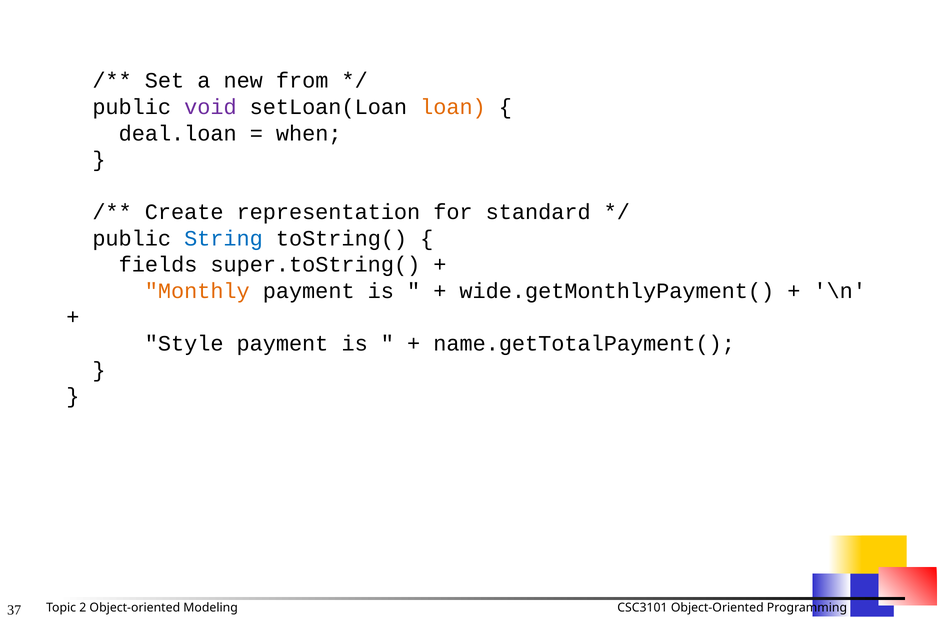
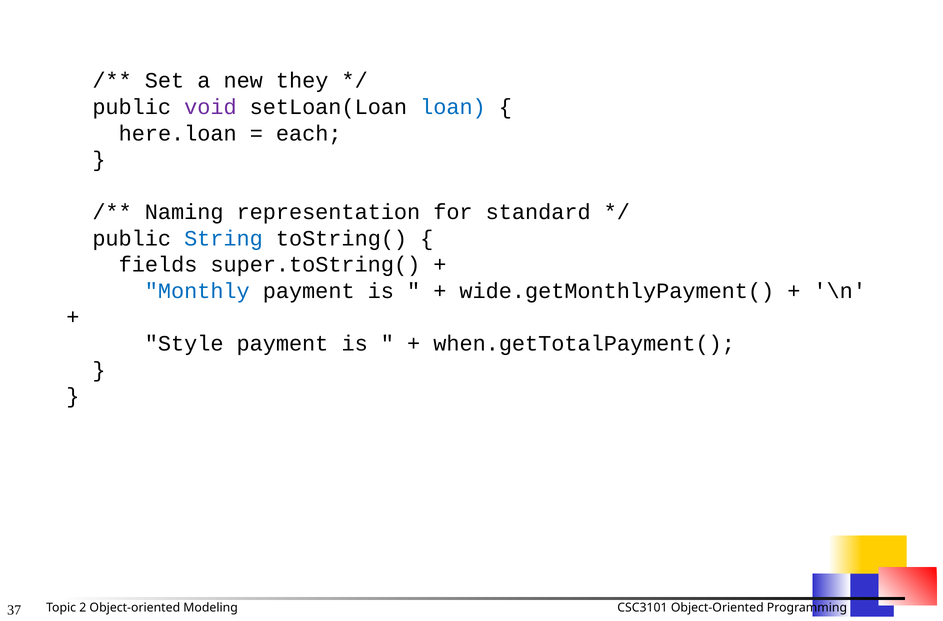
from: from -> they (302, 81)
loan colour: orange -> blue (453, 107)
deal.loan: deal.loan -> here.loan (178, 133)
when: when -> each (309, 133)
Create: Create -> Naming (184, 212)
Monthly colour: orange -> blue (197, 291)
name.getTotalPayment(: name.getTotalPayment( -> when.getTotalPayment( (584, 343)
